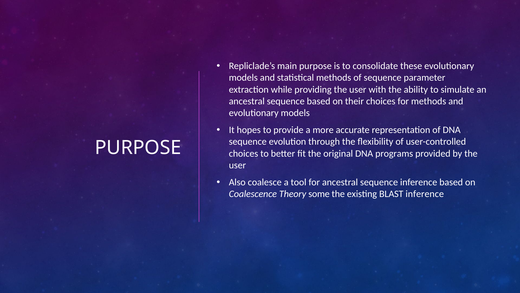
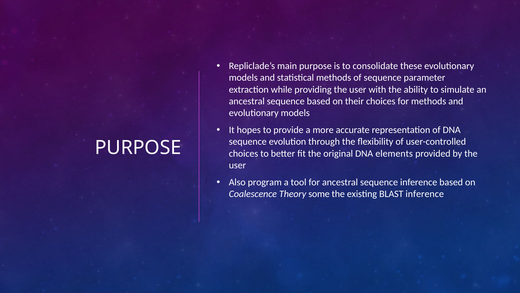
programs: programs -> elements (394, 153)
coalesce: coalesce -> program (265, 182)
